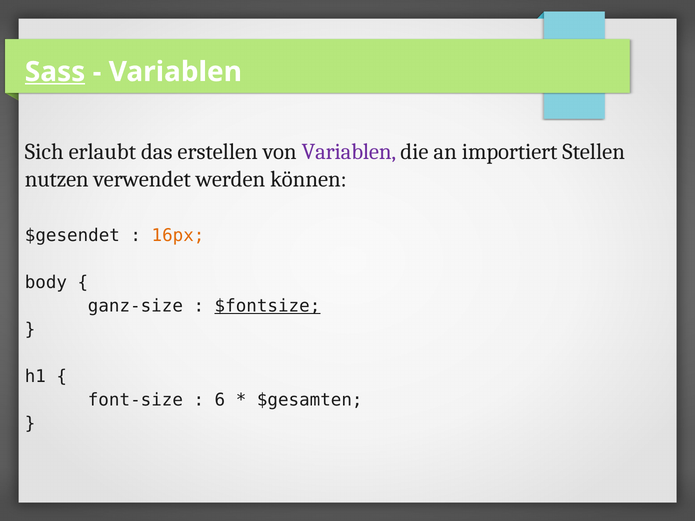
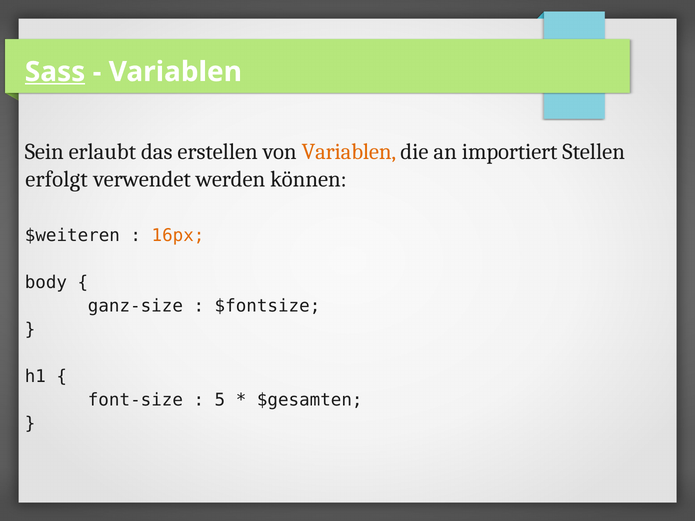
Sich: Sich -> Sein (44, 152)
Variablen colour: purple -> orange (349, 152)
nutzen: nutzen -> erfolgt (57, 179)
$gesendet: $gesendet -> $weiteren (72, 236)
$fontsize underline: present -> none (267, 306)
6: 6 -> 5 (220, 400)
